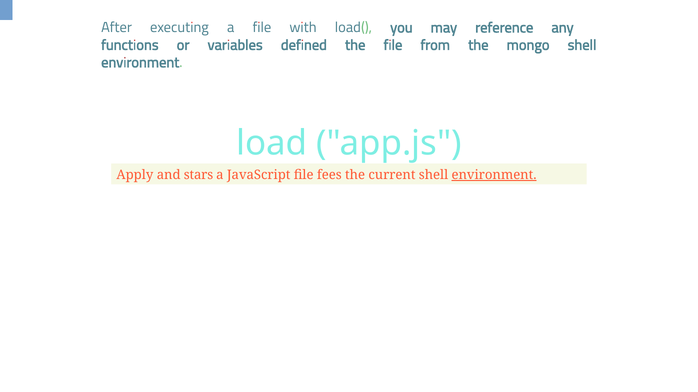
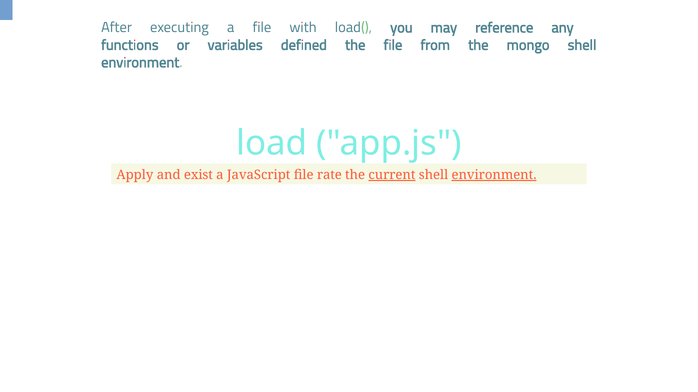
stars: stars -> exist (198, 175)
fees: fees -> rate (329, 175)
current underline: none -> present (392, 175)
